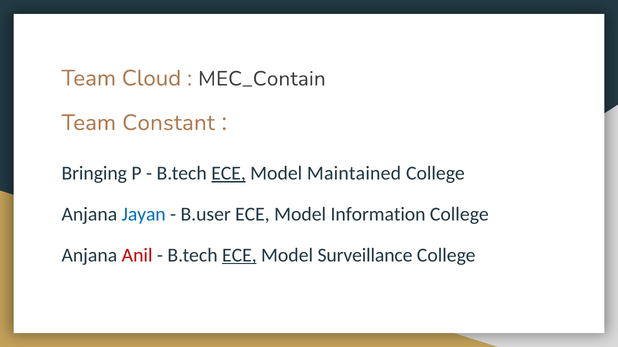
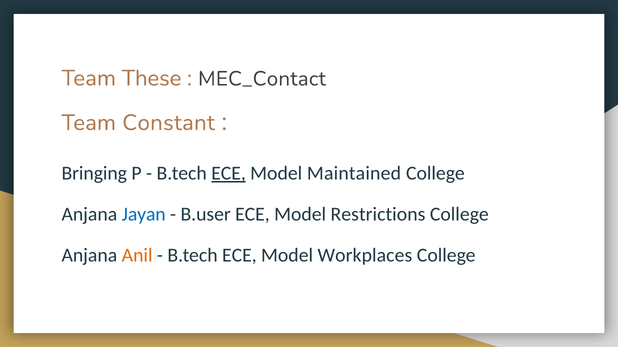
Cloud: Cloud -> These (152, 78)
MEC_Contain: MEC_Contain -> MEC_Contact (262, 79)
Information: Information -> Restrictions (378, 215)
Anil colour: red -> orange (137, 256)
ECE underline: present -> none (239, 256)
Surveillance: Surveillance -> Workplaces (365, 256)
